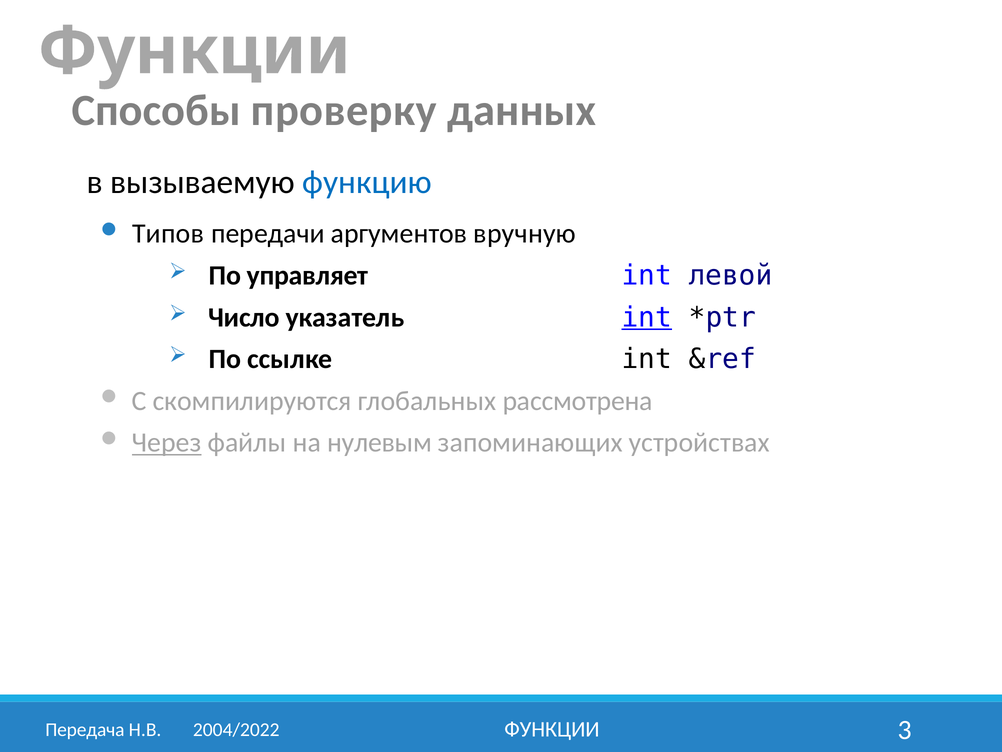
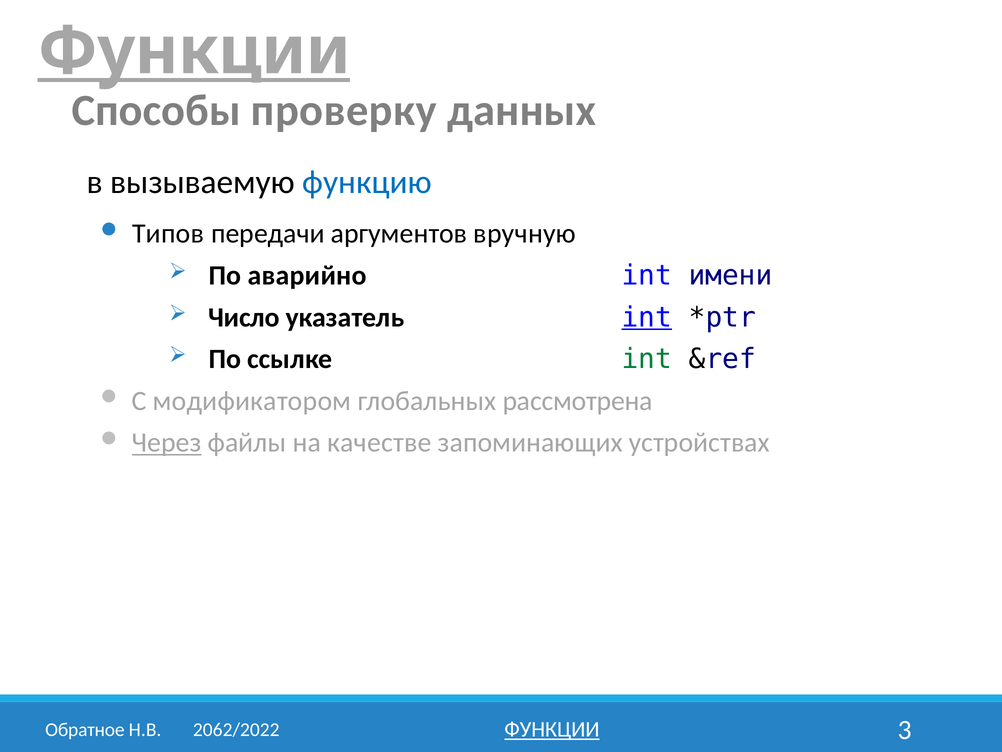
Функции underline: none -> present (194, 51)
управляет: управляет -> аварийно (307, 275)
левой: левой -> имени (731, 275)
int colour: black -> green (647, 359)
скомпилируются: скомпилируются -> модификатором (252, 401)
нулевым: нулевым -> качестве (379, 442)
ФУНКЦИИ underline: none -> present (552, 729)
Передача: Передача -> Обратное (85, 729)
2004/2022: 2004/2022 -> 2062/2022 (236, 729)
